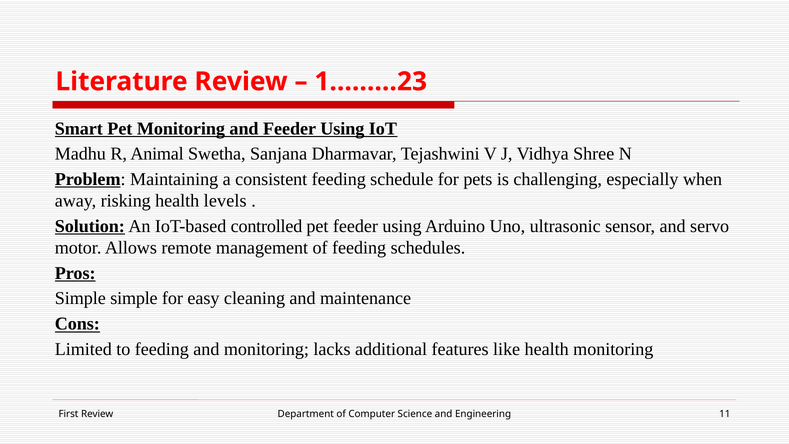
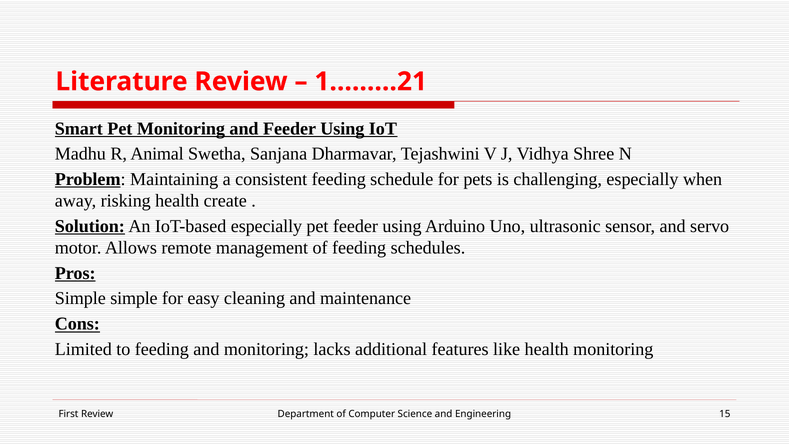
1………23: 1………23 -> 1………21 (371, 82)
levels: levels -> create (225, 201)
IoT-based controlled: controlled -> especially (266, 226)
11: 11 -> 15 (725, 414)
